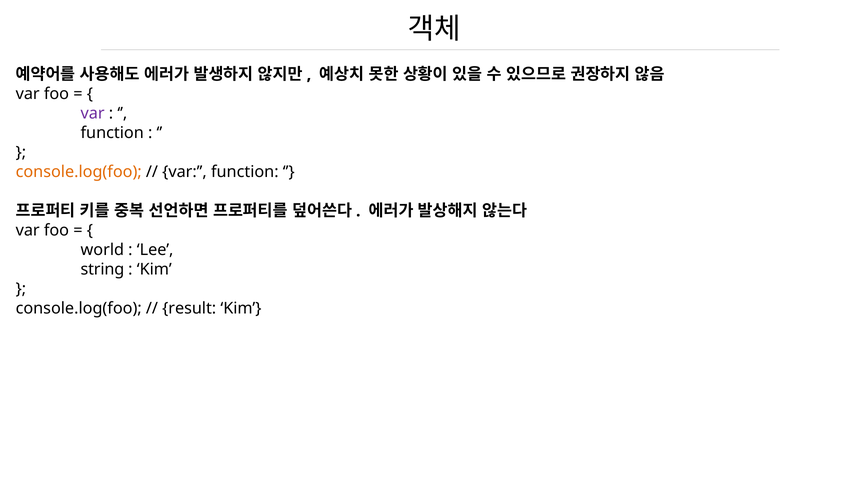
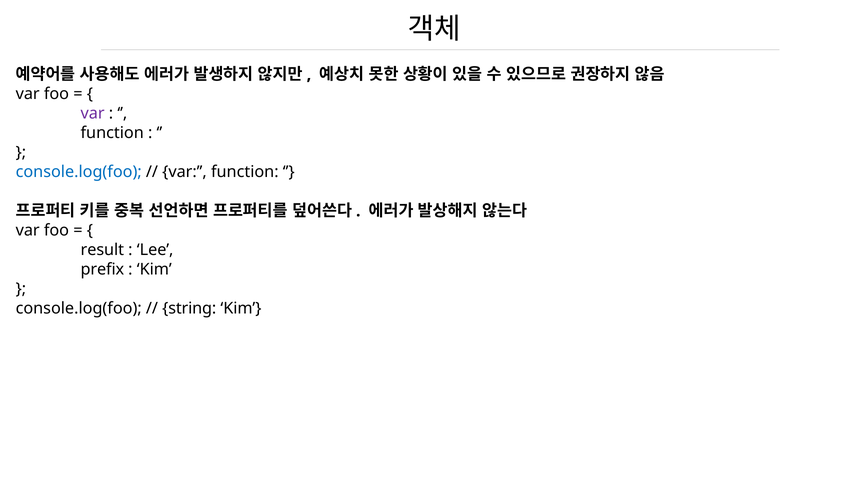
console.log(foo colour: orange -> blue (79, 172)
world: world -> result (102, 250)
string: string -> prefix (102, 269)
result: result -> string (189, 308)
